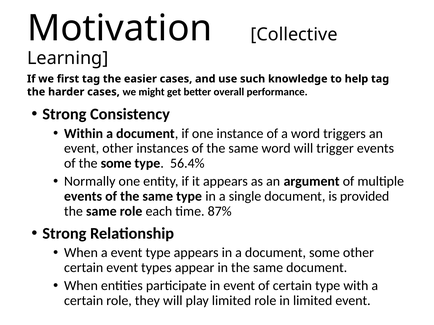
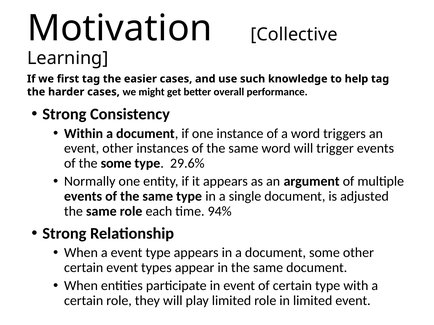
56.4%: 56.4% -> 29.6% (187, 164)
provided: provided -> adjusted (365, 197)
87%: 87% -> 94% (220, 212)
